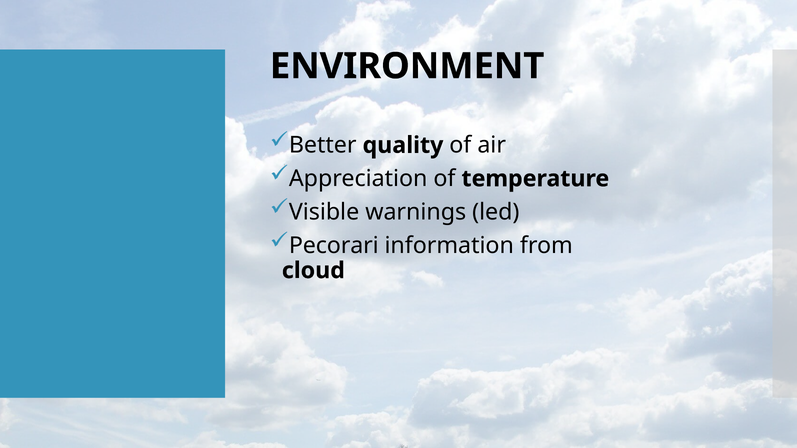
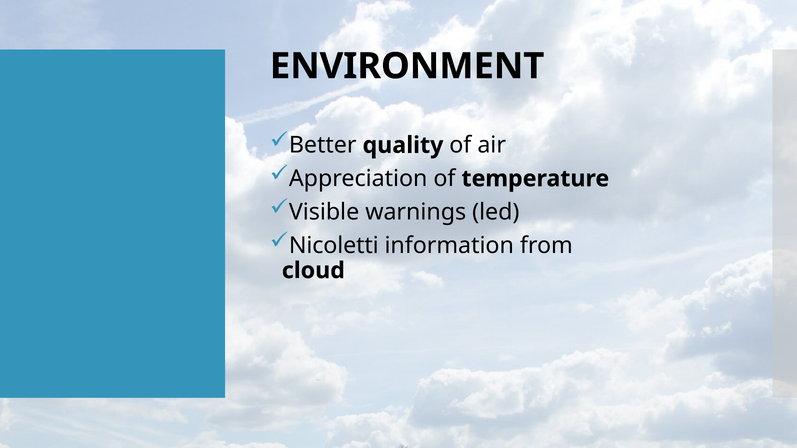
Pecorari: Pecorari -> Nicoletti (334, 246)
